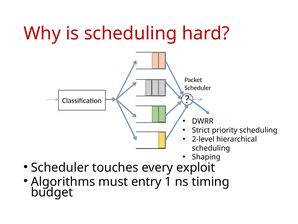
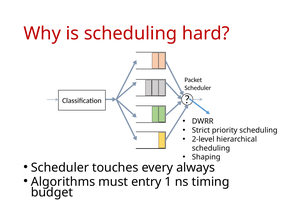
exploit: exploit -> always (196, 167)
